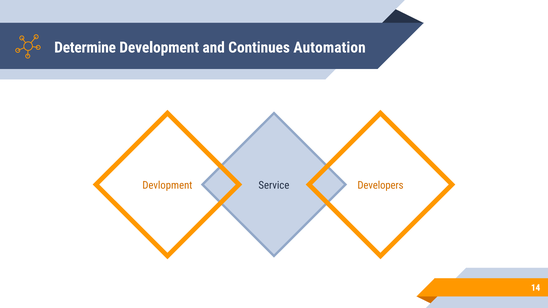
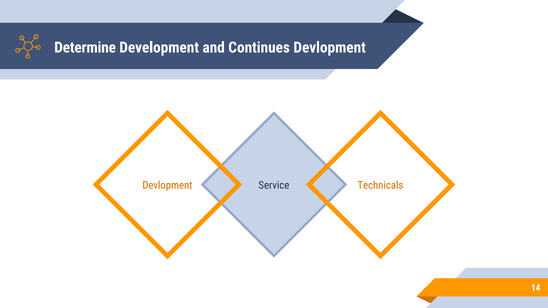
Continues Automation: Automation -> Devlopment (330, 48)
Developers: Developers -> Technicals (380, 185)
